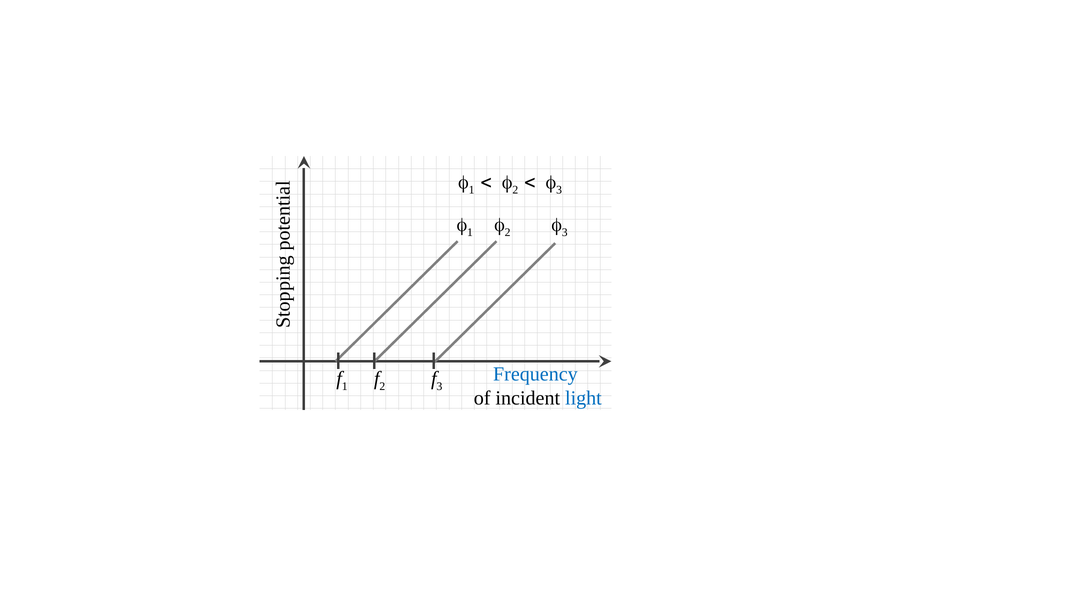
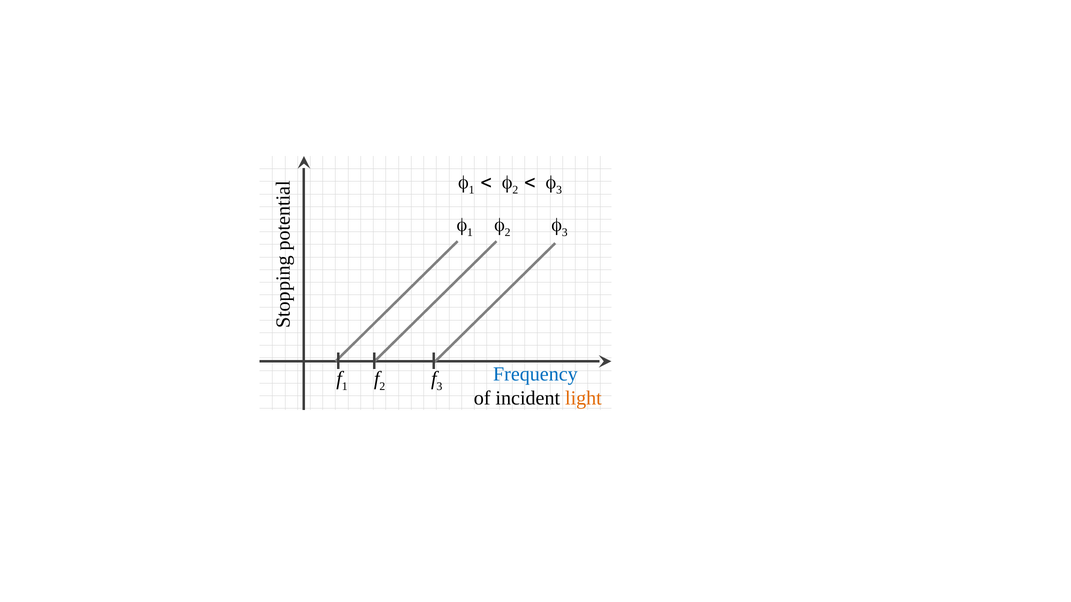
light colour: blue -> orange (583, 399)
